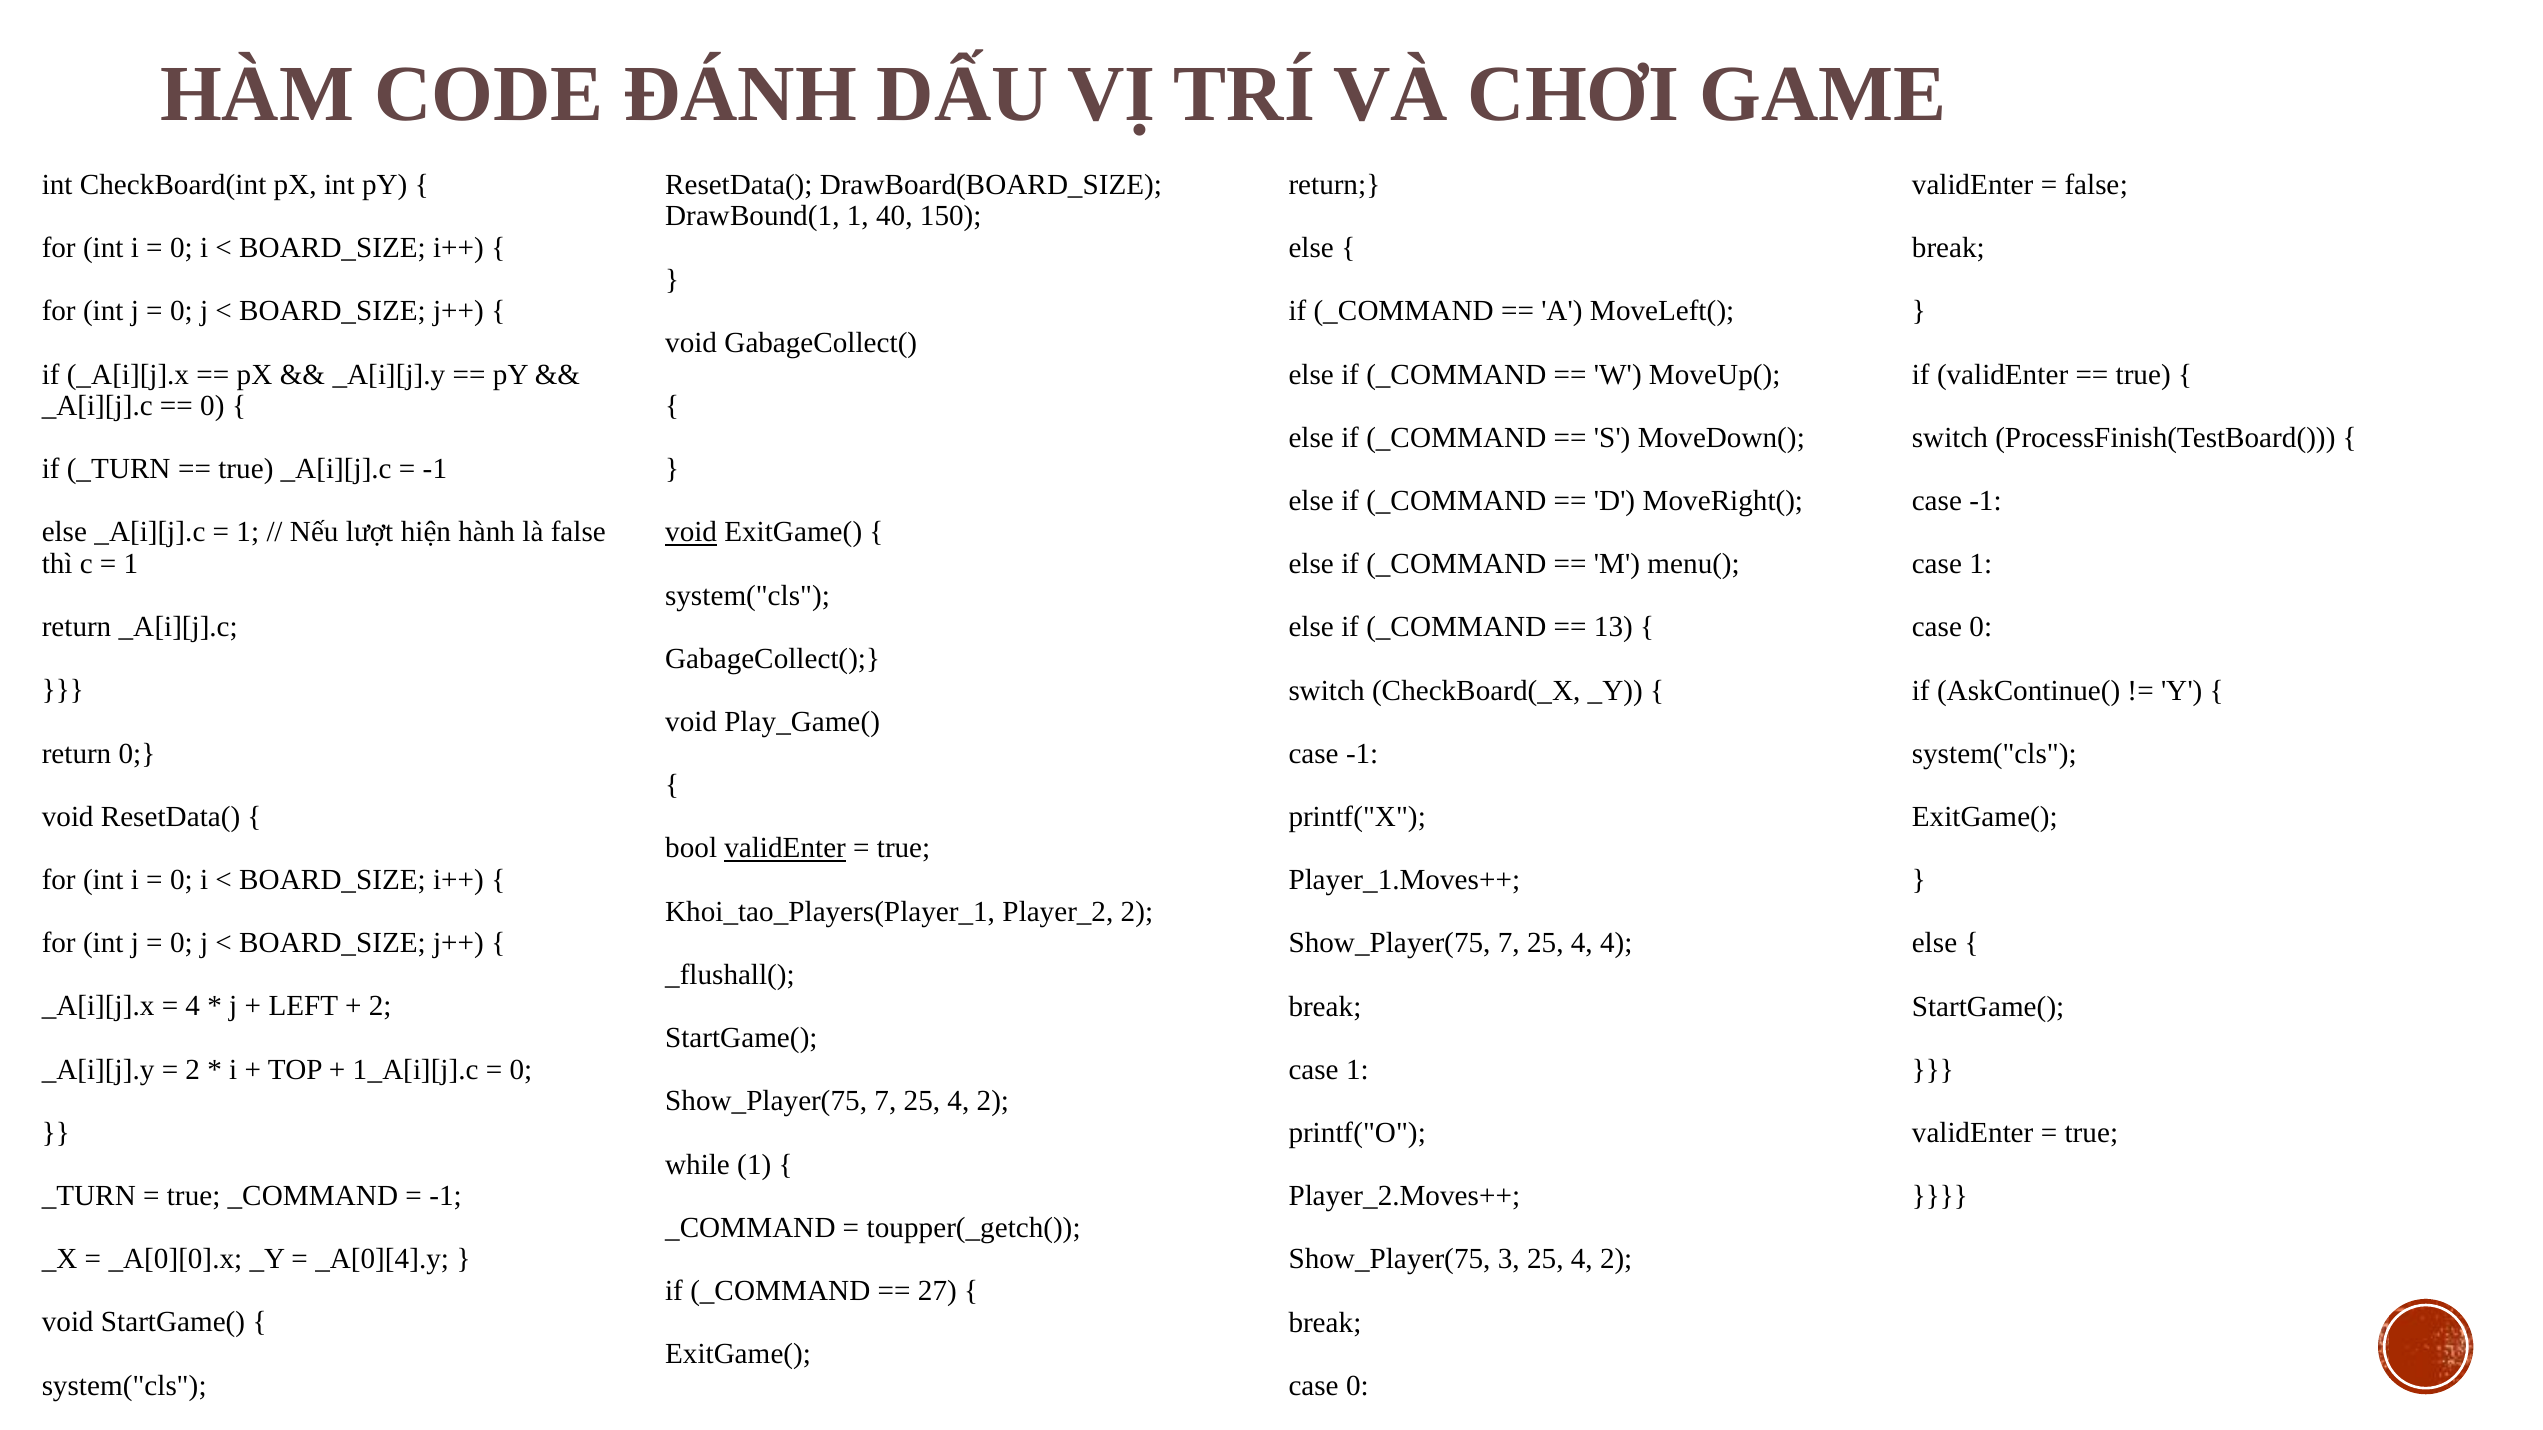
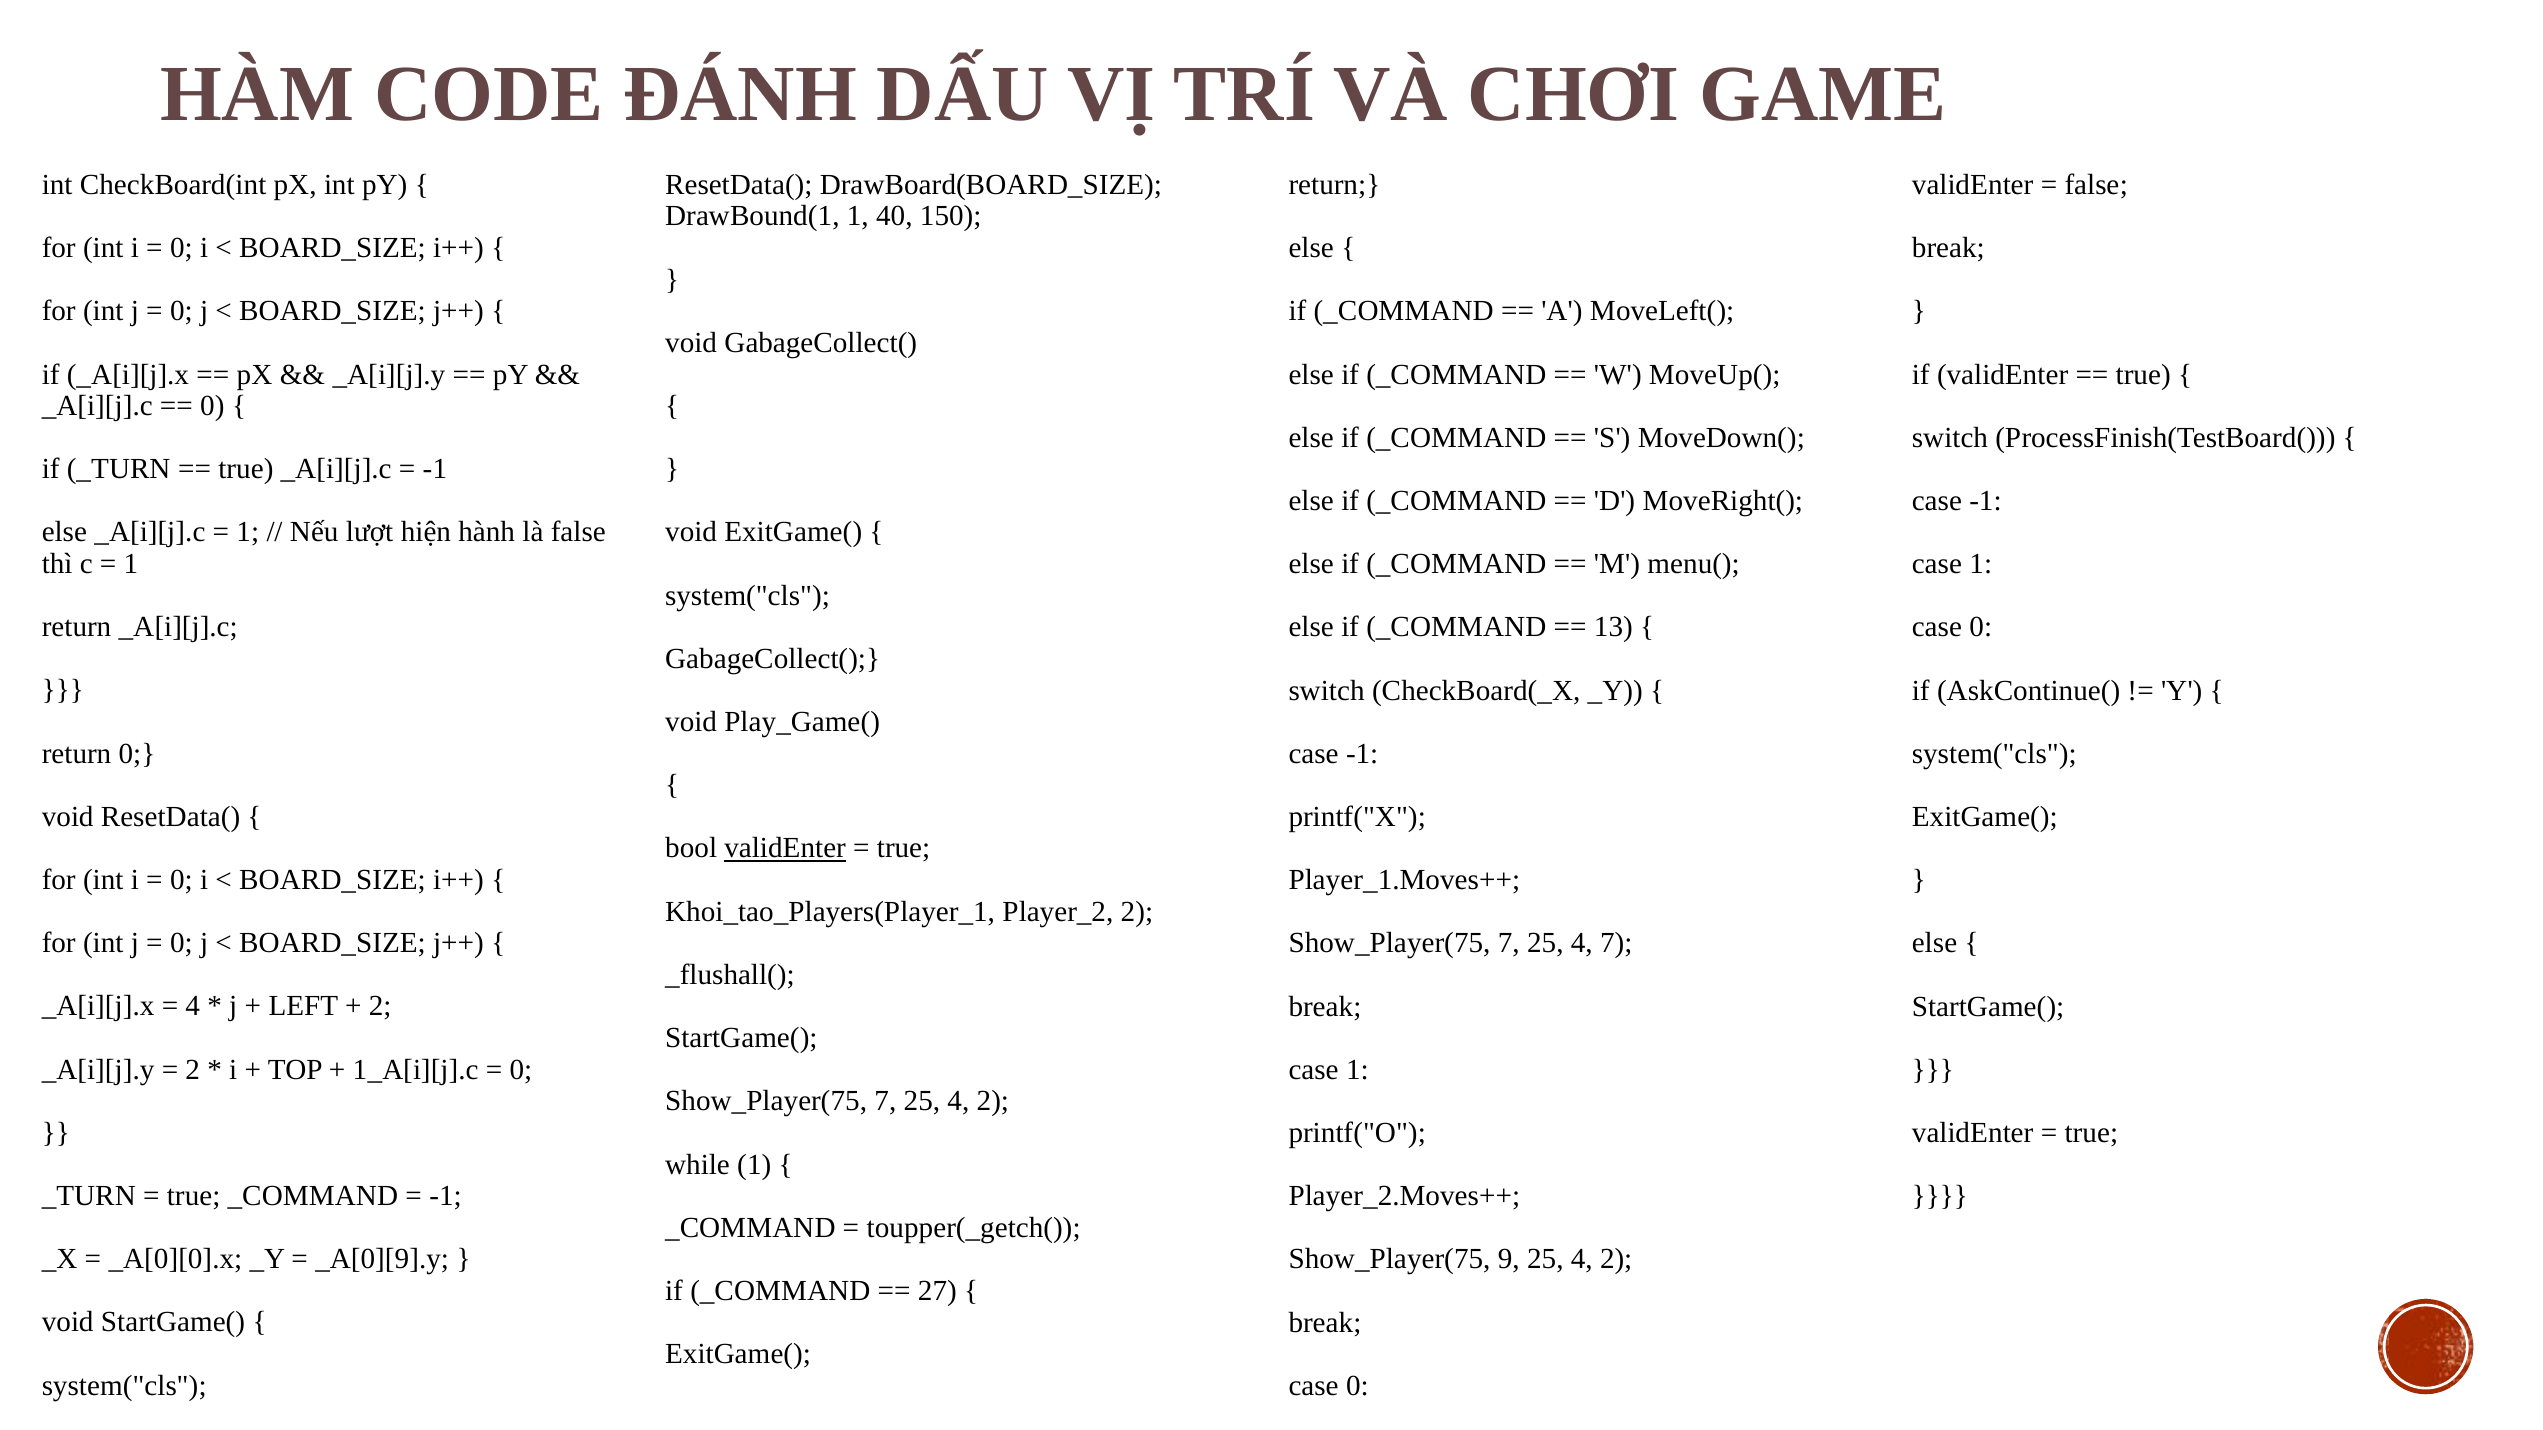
void underline: present -> none (691, 533)
4 4: 4 -> 7 (1616, 944)
_A[0][4].y: _A[0][4].y -> _A[0][9].y (382, 1259)
3: 3 -> 9 (1509, 1260)
